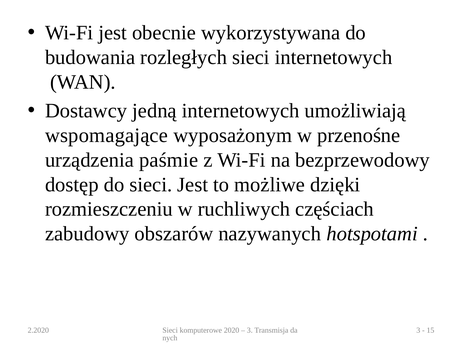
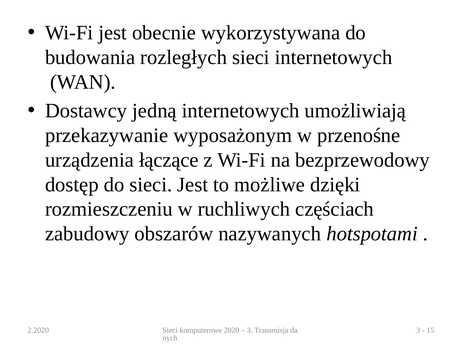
wspomagające: wspomagające -> przekazywanie (107, 136)
paśmie: paśmie -> łączące (169, 160)
